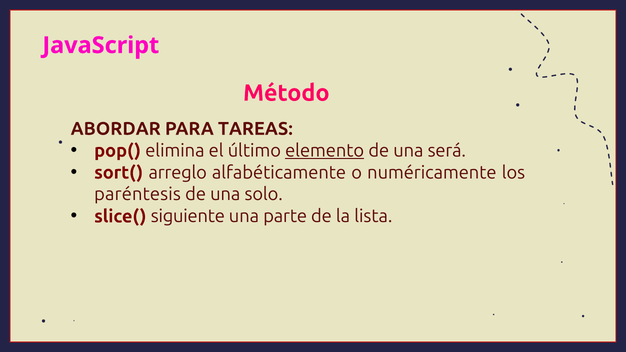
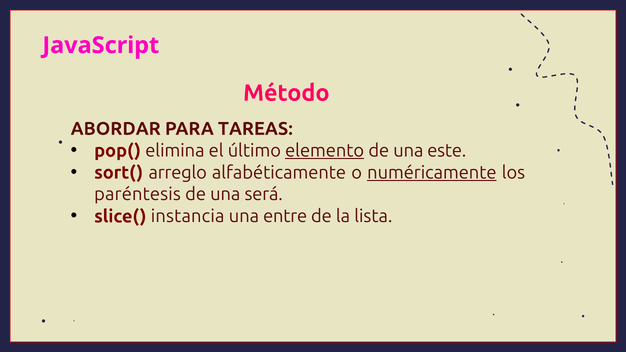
será: será -> este (447, 151)
numéricamente underline: none -> present (432, 173)
solo: solo -> será (264, 195)
siguiente: siguiente -> instancia (188, 216)
parte: parte -> entre (285, 216)
